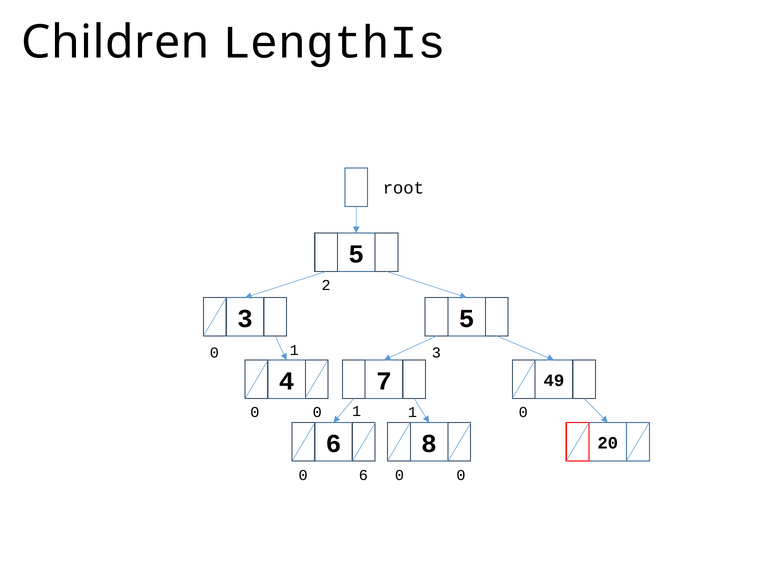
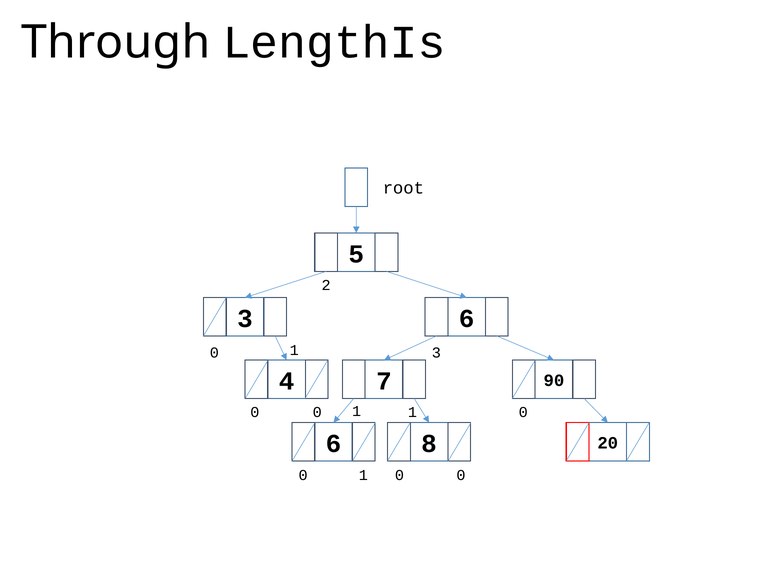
Children: Children -> Through (116, 43)
3 5: 5 -> 6 (467, 319)
49: 49 -> 90 (554, 381)
6: 6 -> 1 (363, 475)
